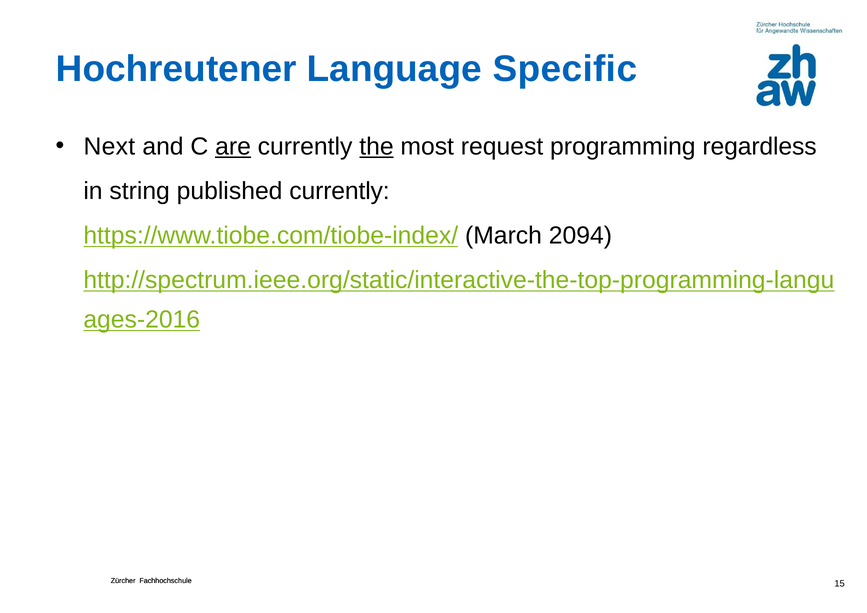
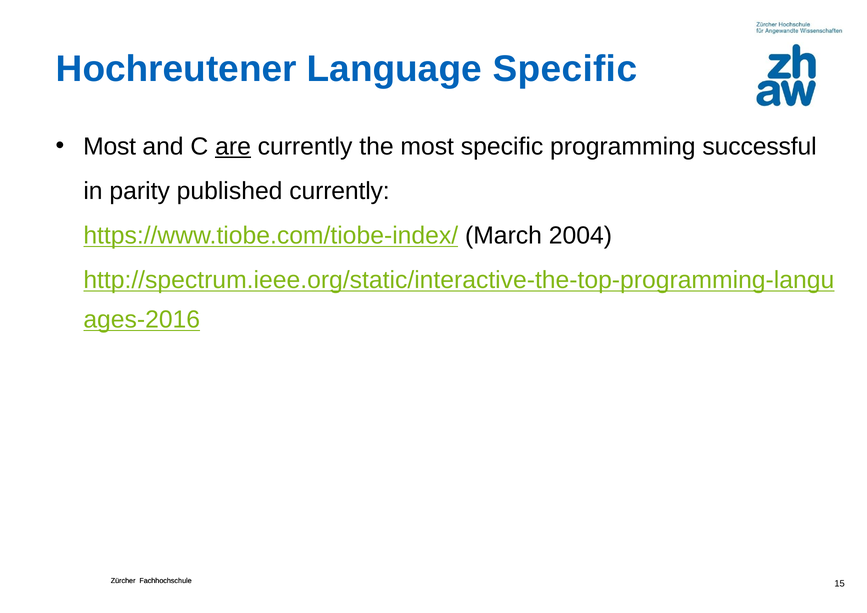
Next: Next -> Most (110, 147)
the underline: present -> none (376, 147)
most request: request -> specific (502, 147)
regardless: regardless -> successful (760, 147)
string: string -> parity (140, 191)
2094: 2094 -> 2004 (580, 236)
